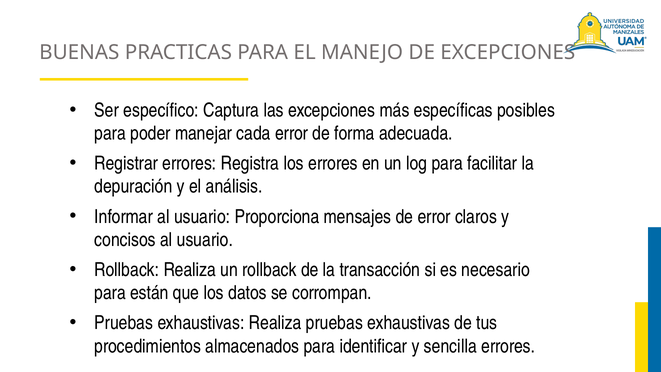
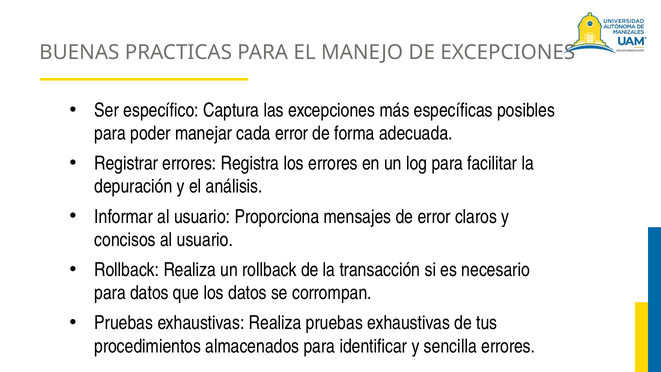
para están: están -> datos (149, 293)
